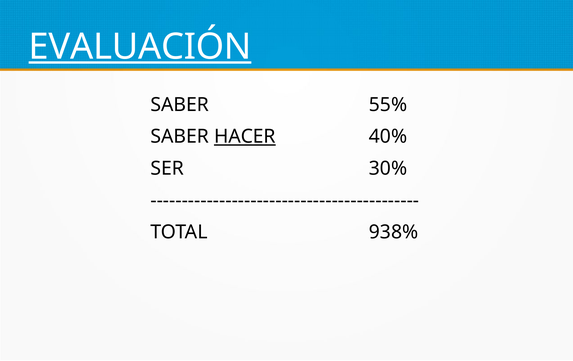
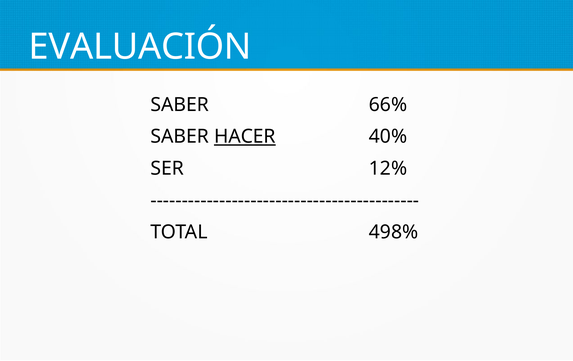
EVALUACIÓN underline: present -> none (140, 47)
55%: 55% -> 66% (388, 105)
30%: 30% -> 12% (388, 168)
938%: 938% -> 498% (394, 232)
